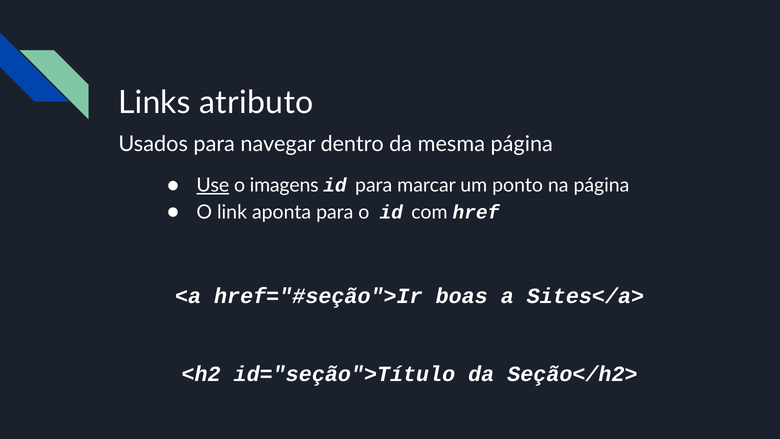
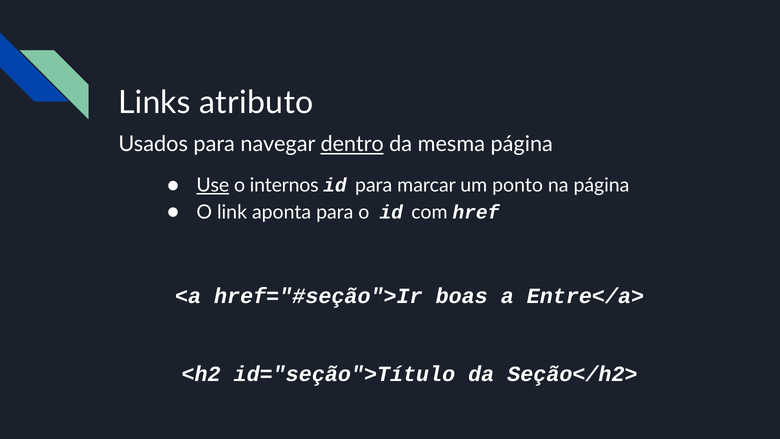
dentro underline: none -> present (352, 144)
imagens: imagens -> internos (284, 185)
Sites</a>: Sites</a> -> Entre</a> (585, 296)
